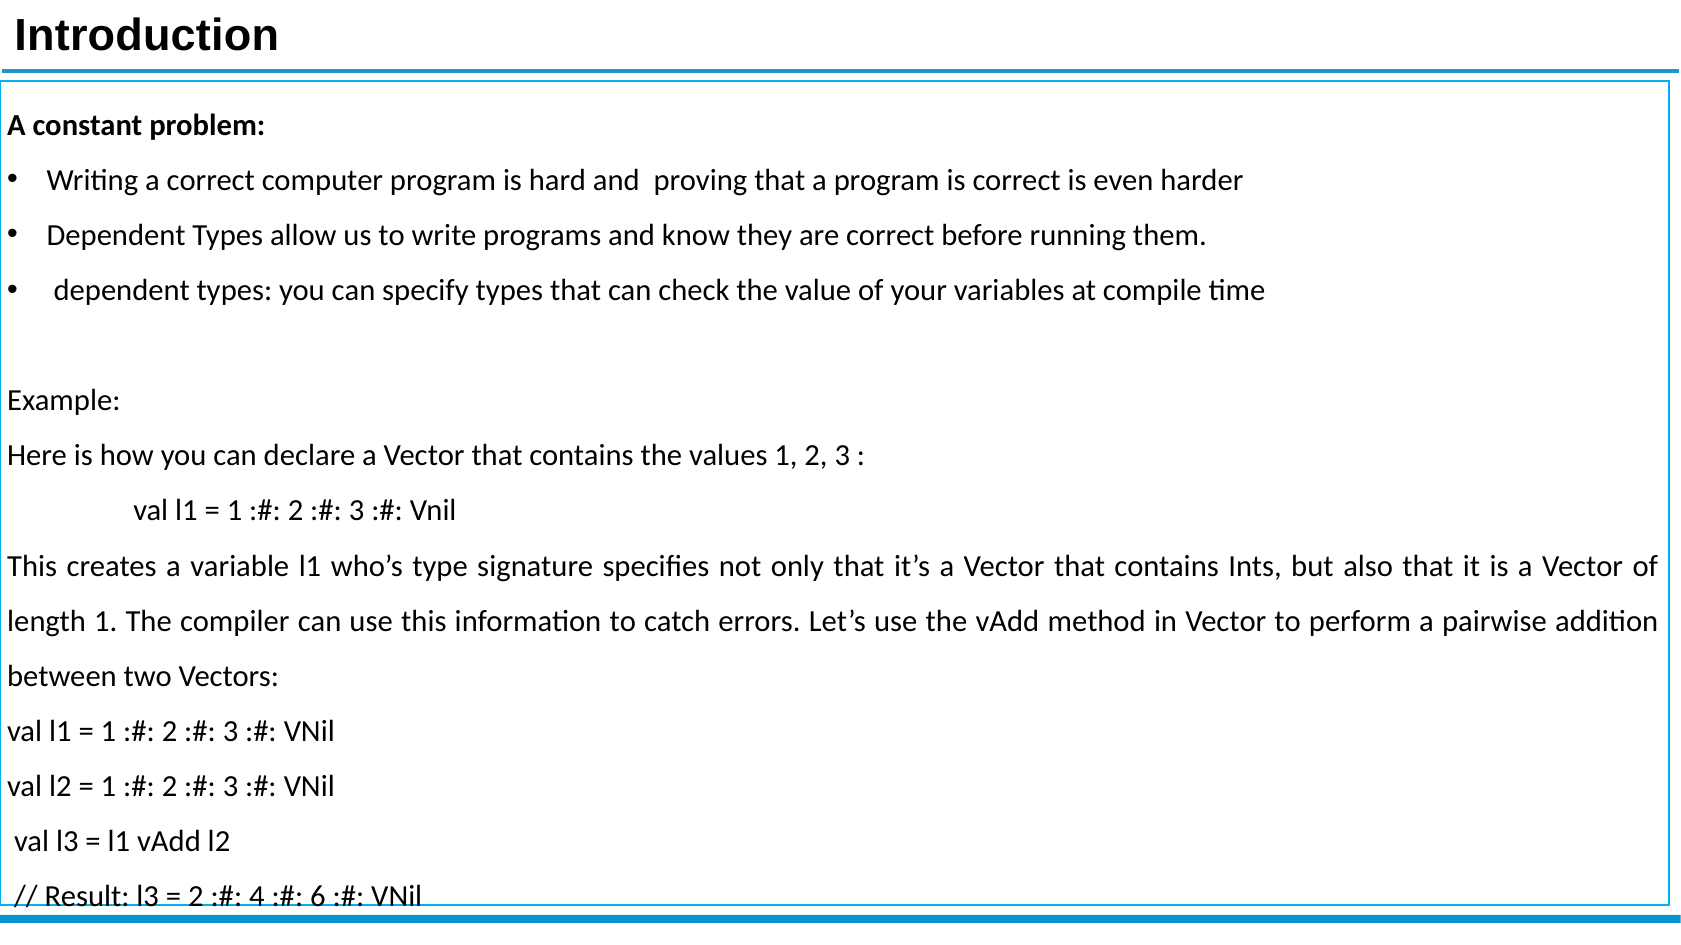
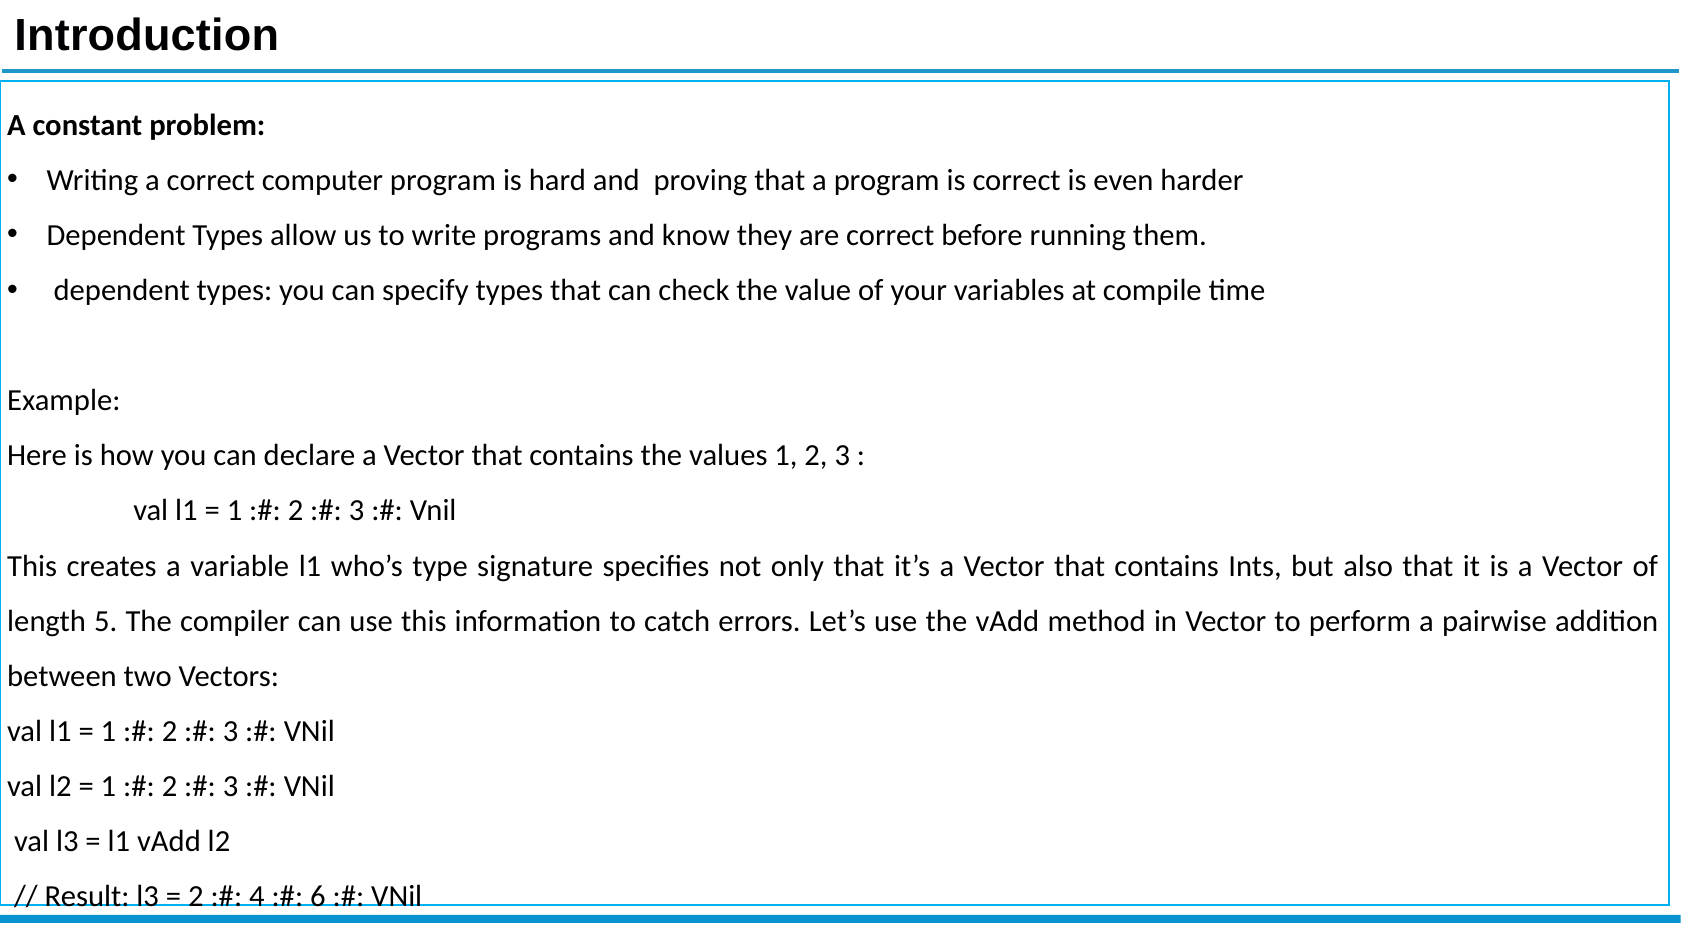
length 1: 1 -> 5 (106, 621)
